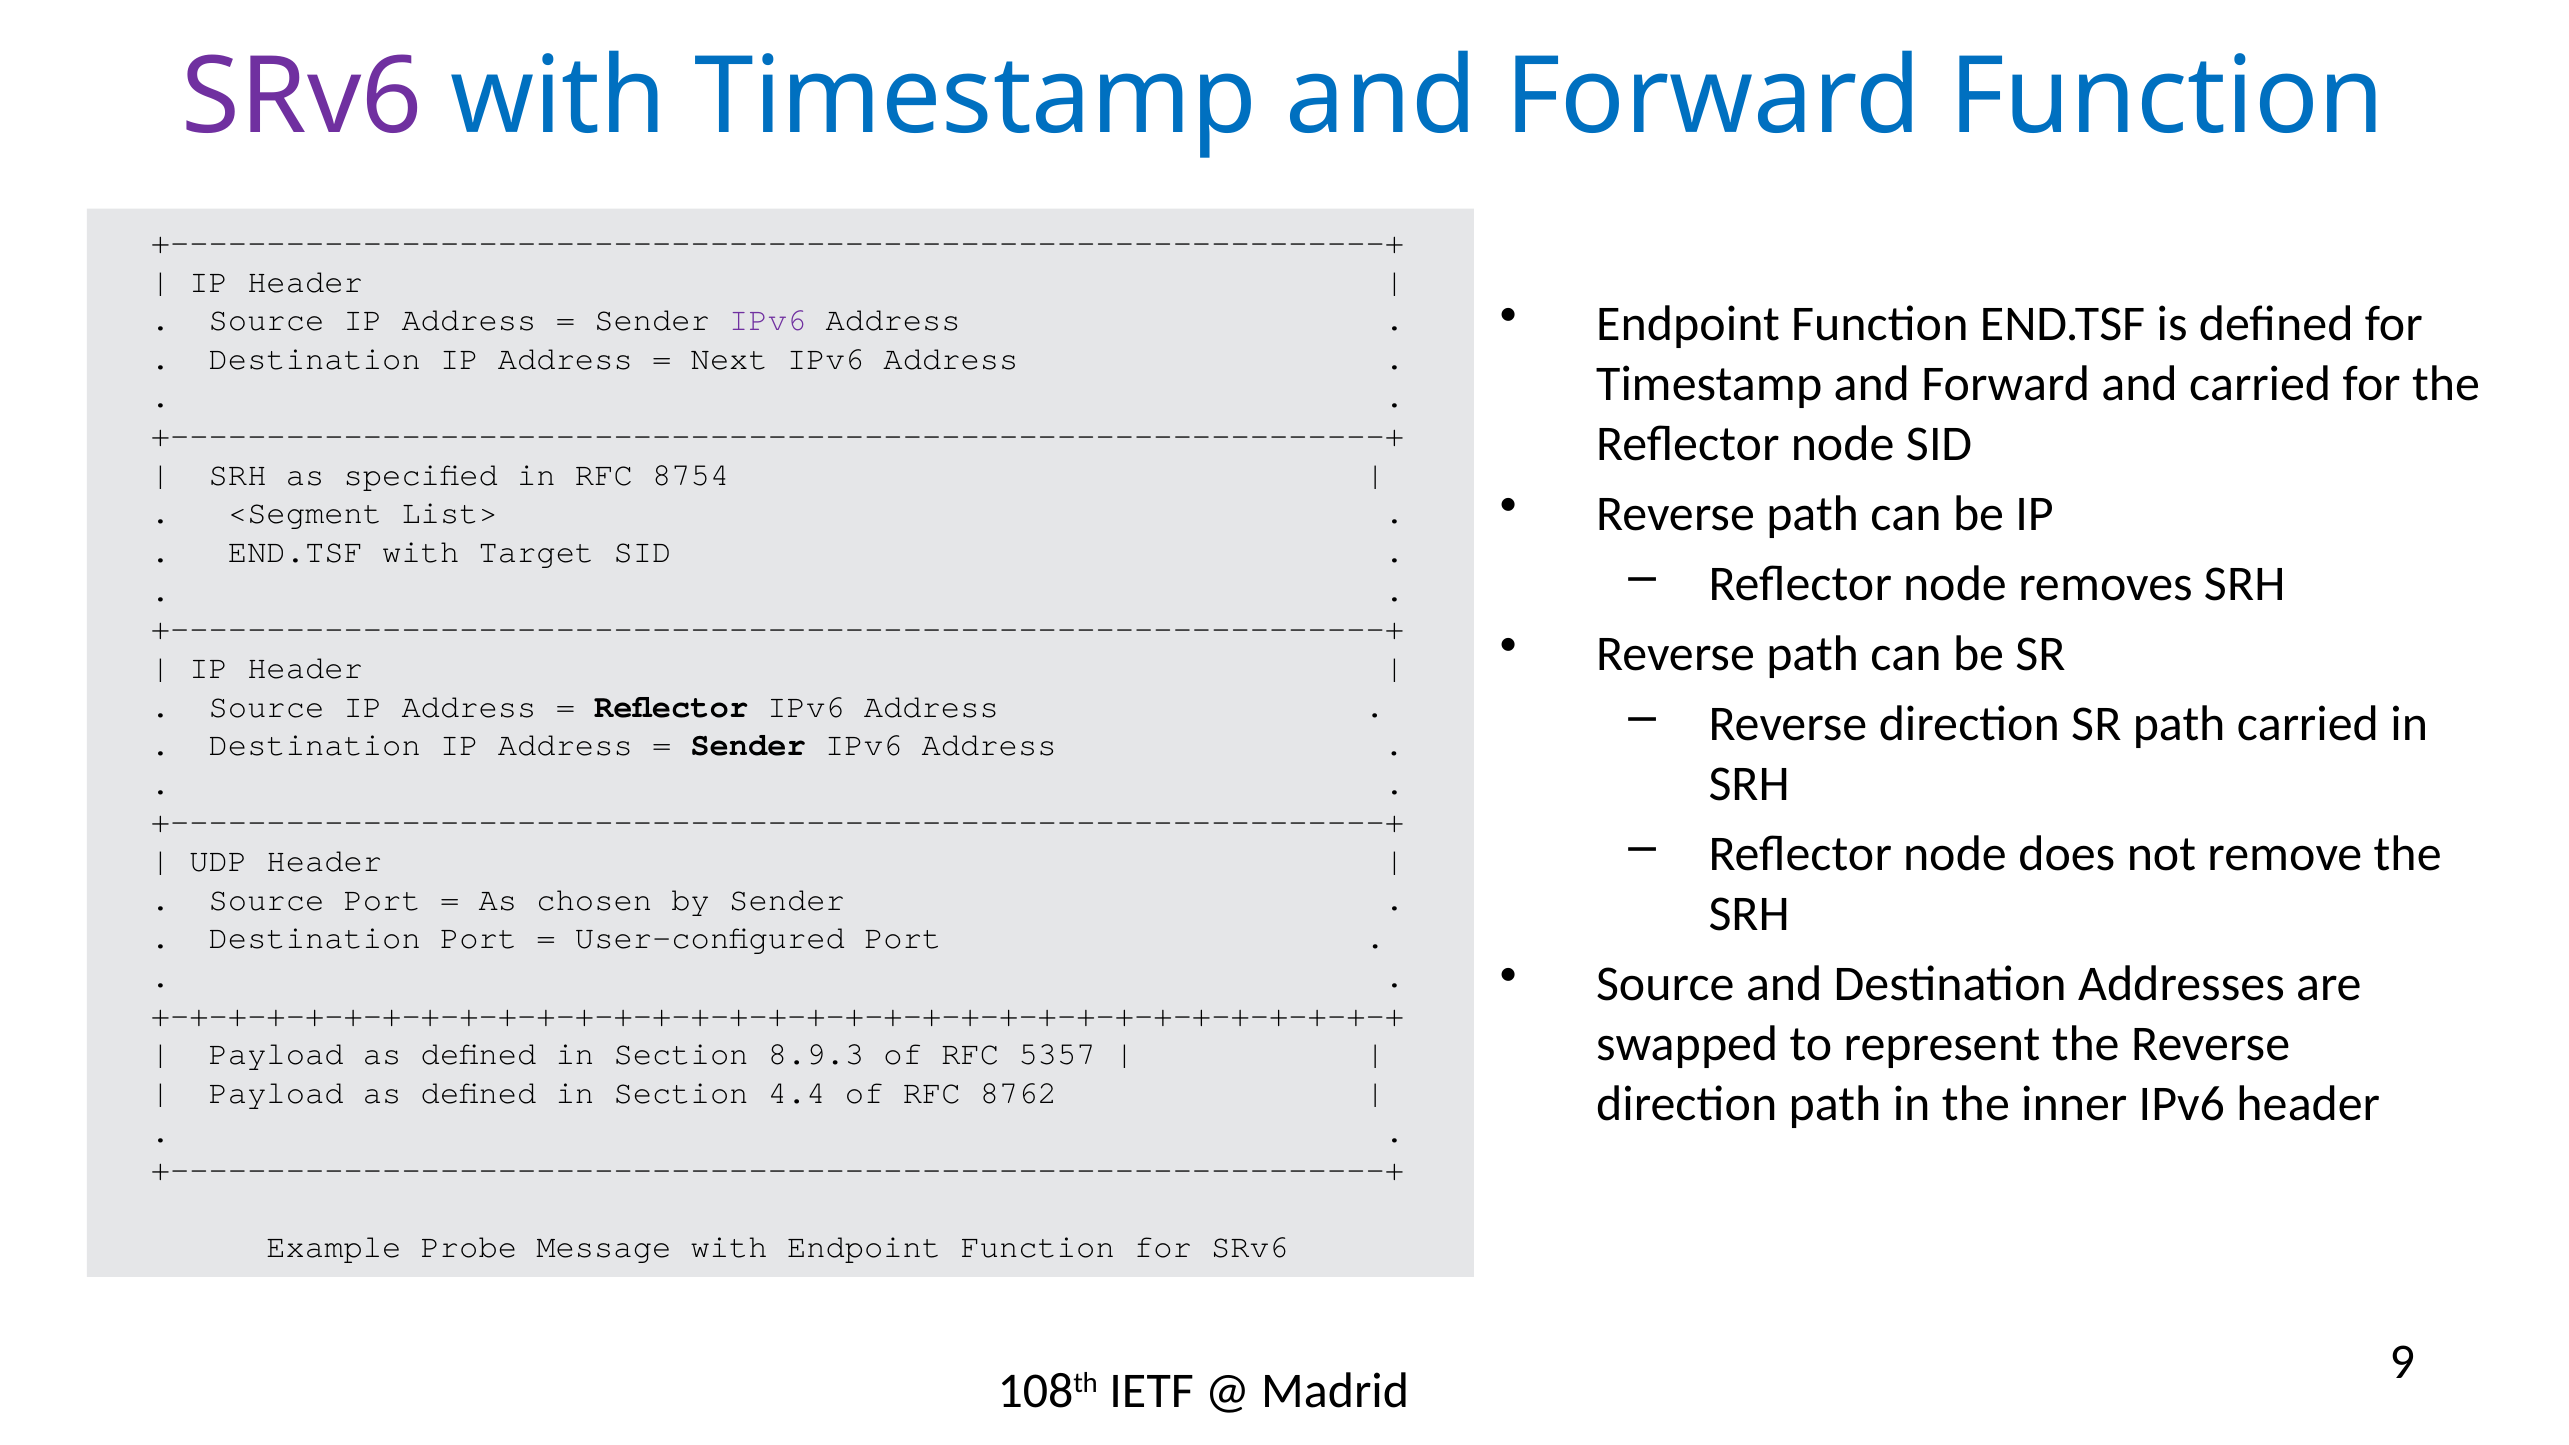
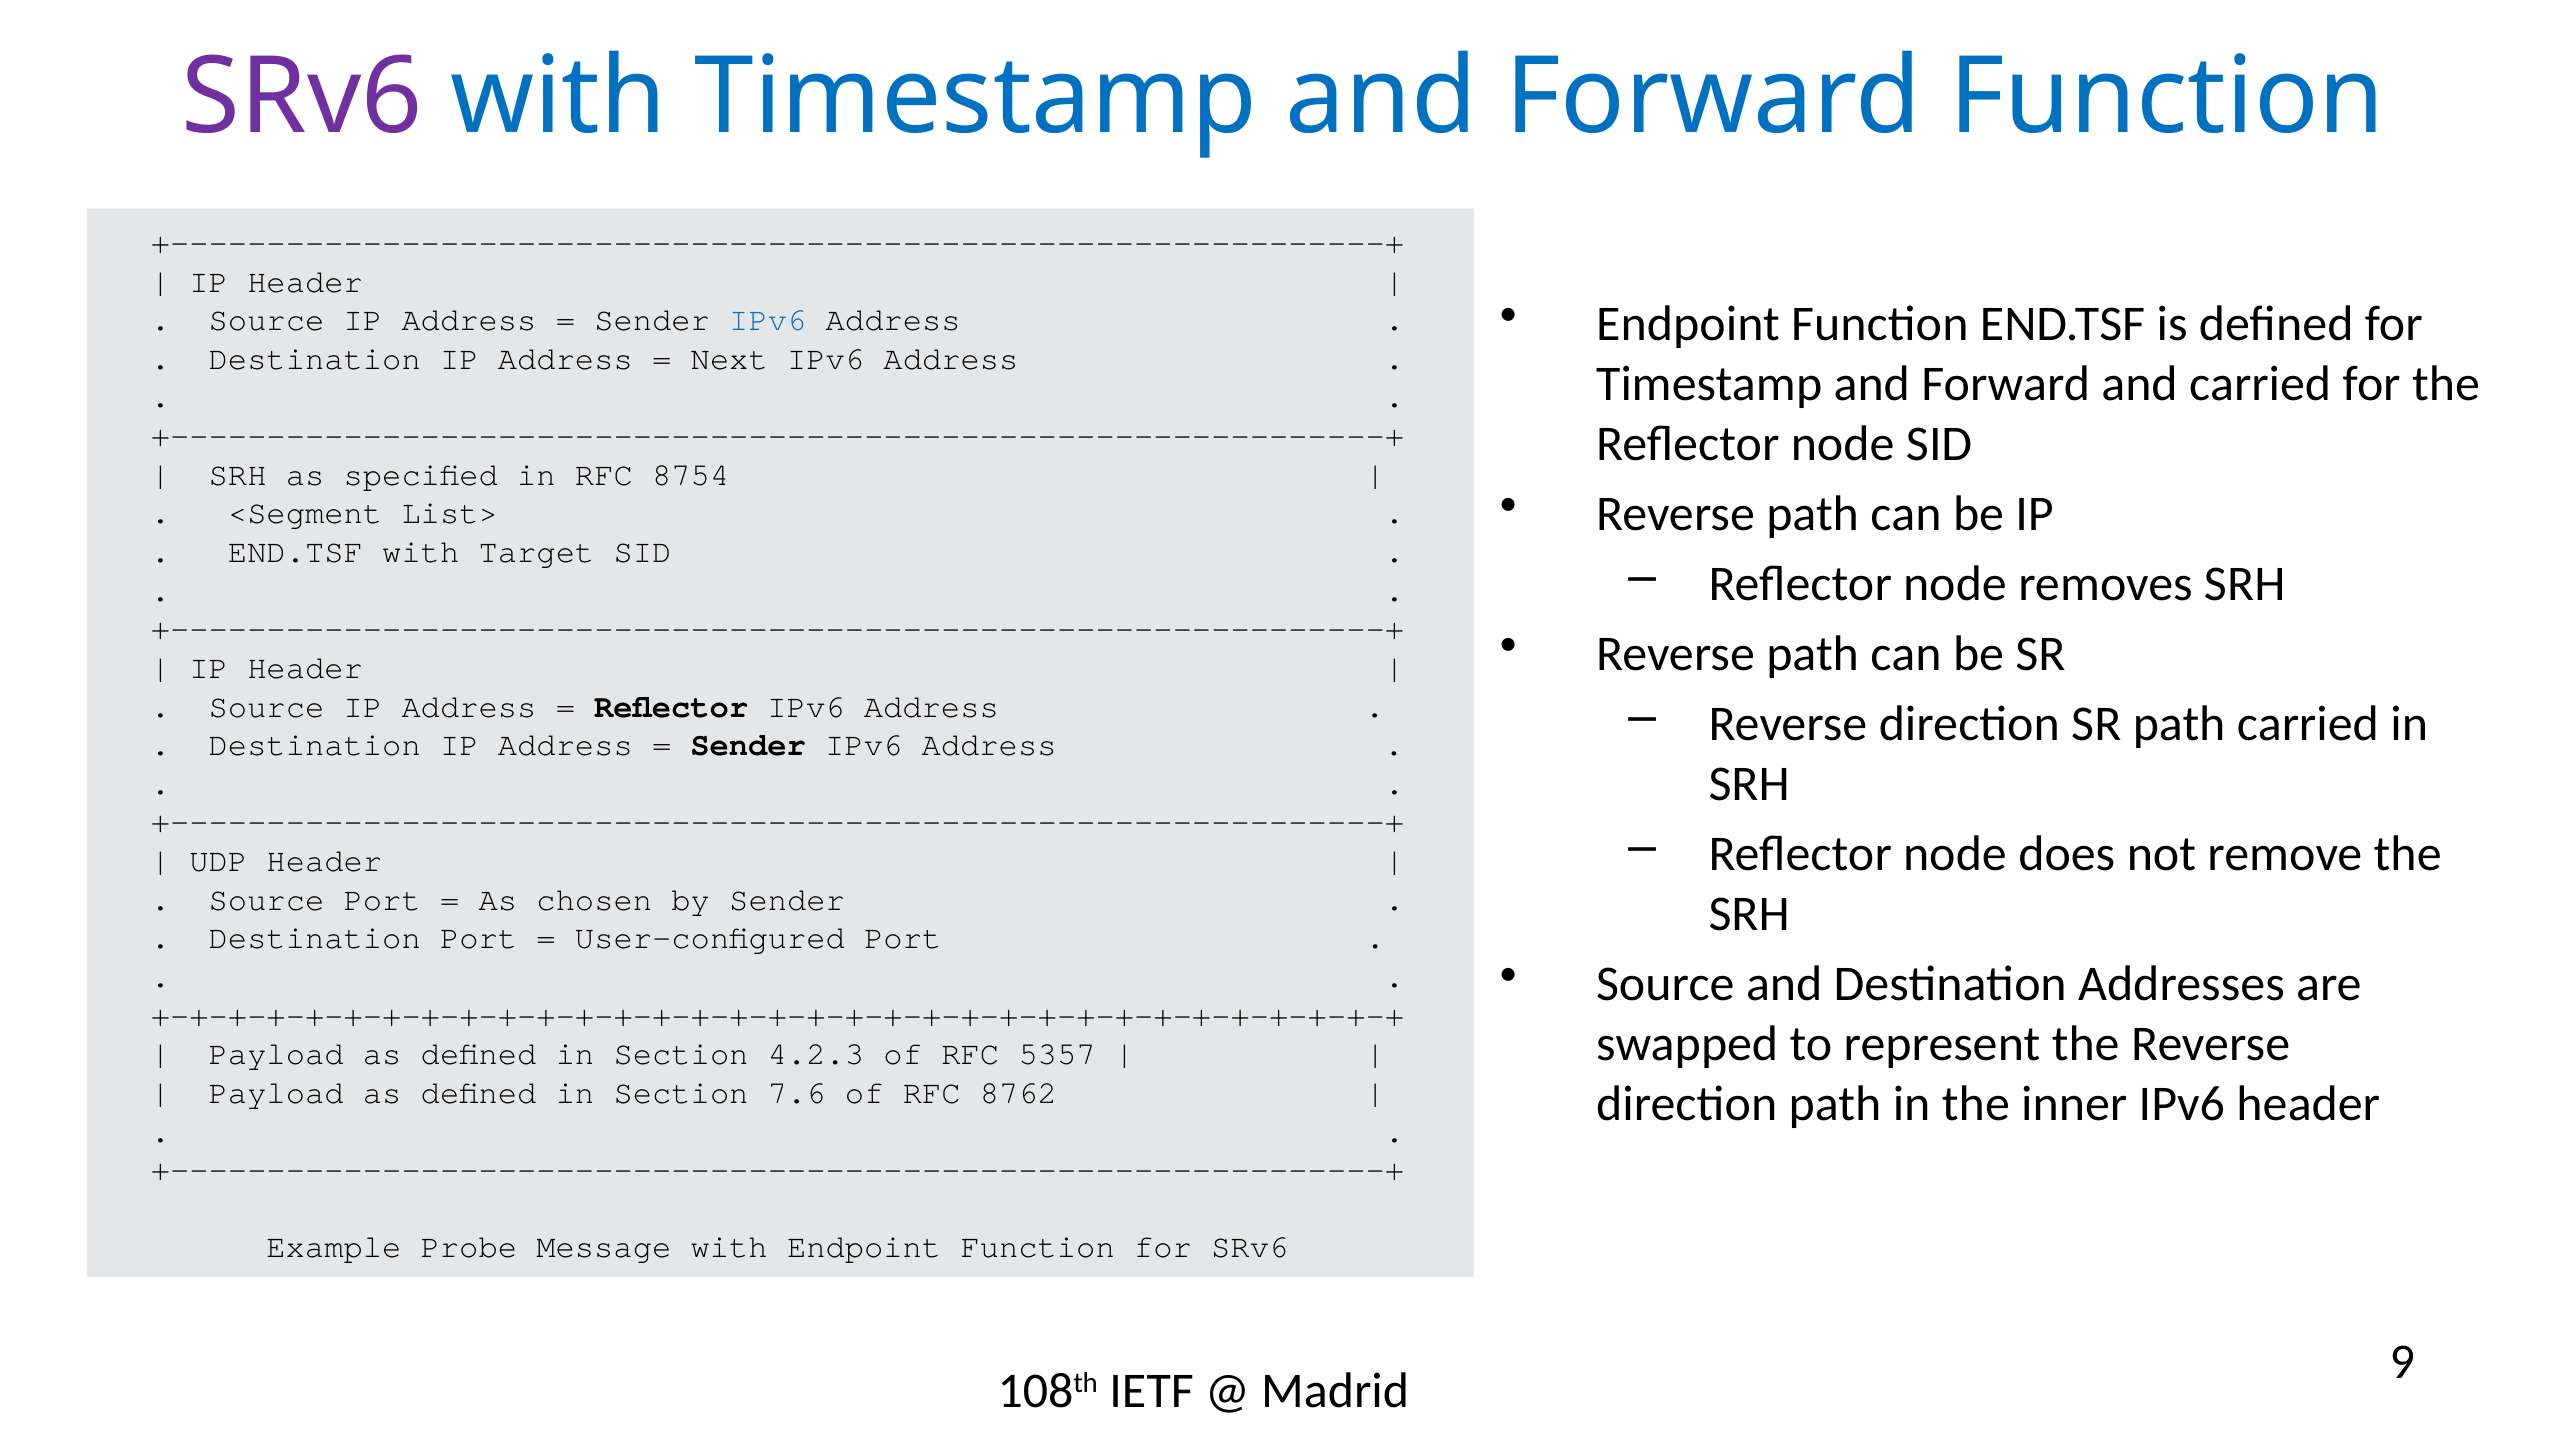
IPv6 colour: purple -> blue (768, 320)
8.9.3: 8.9.3 -> 4.2.3 (816, 1054)
4.4: 4.4 -> 7.6 (797, 1093)
